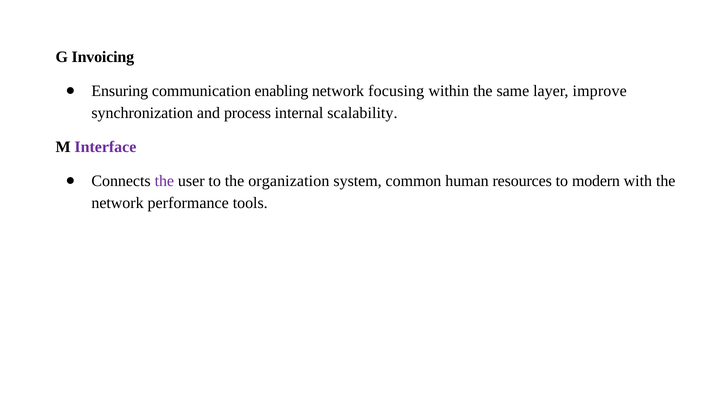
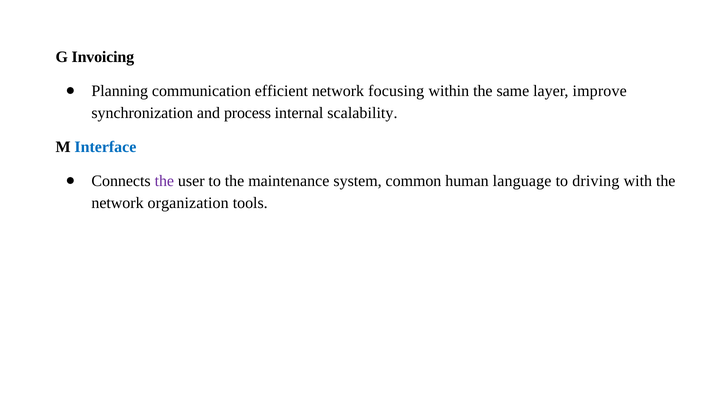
Ensuring: Ensuring -> Planning (120, 91)
enabling: enabling -> efficient (281, 91)
Interface colour: purple -> blue (105, 147)
organization: organization -> maintenance (289, 181)
resources: resources -> language (522, 181)
modern: modern -> driving (596, 181)
performance: performance -> organization (188, 203)
